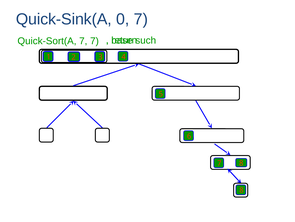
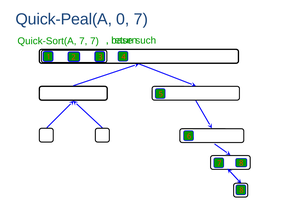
Quick-Sink(A: Quick-Sink(A -> Quick-Peal(A (64, 19)
